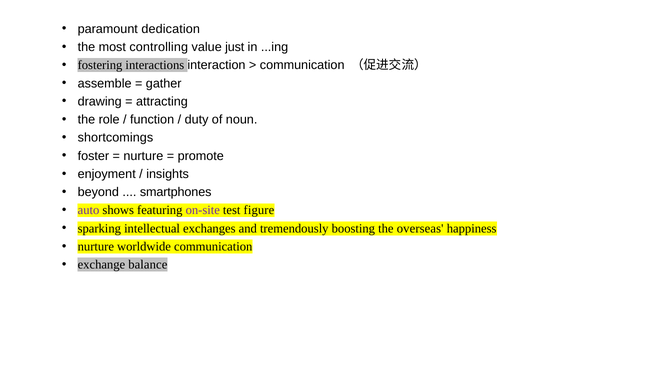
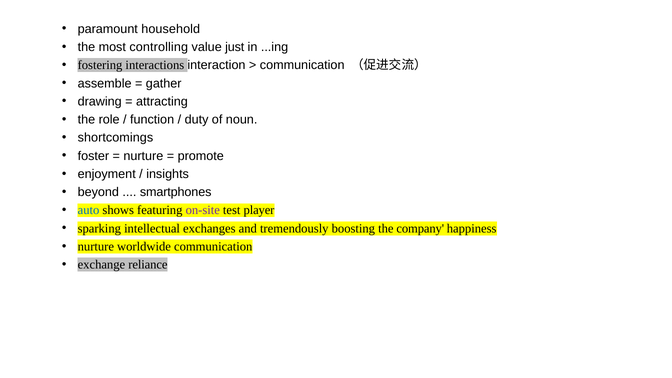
dedication: dedication -> household (171, 29)
auto colour: purple -> blue (89, 210)
figure: figure -> player (259, 210)
overseas: overseas -> company (420, 228)
balance: balance -> reliance (148, 265)
